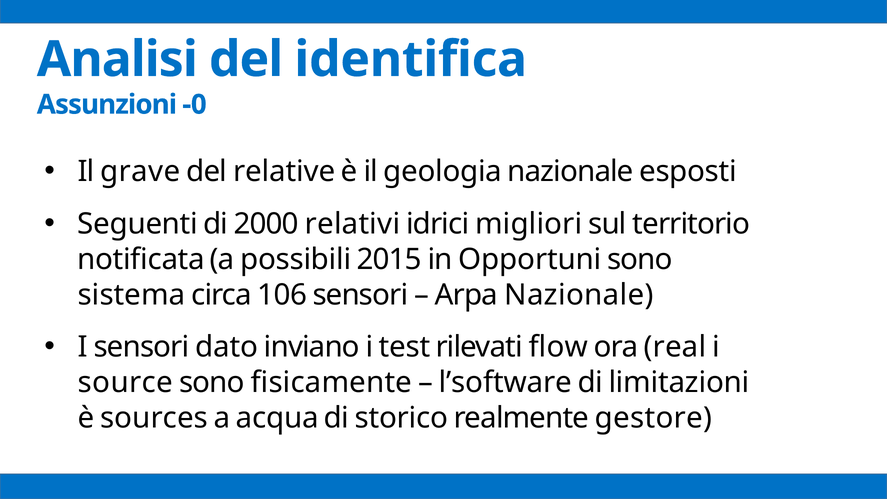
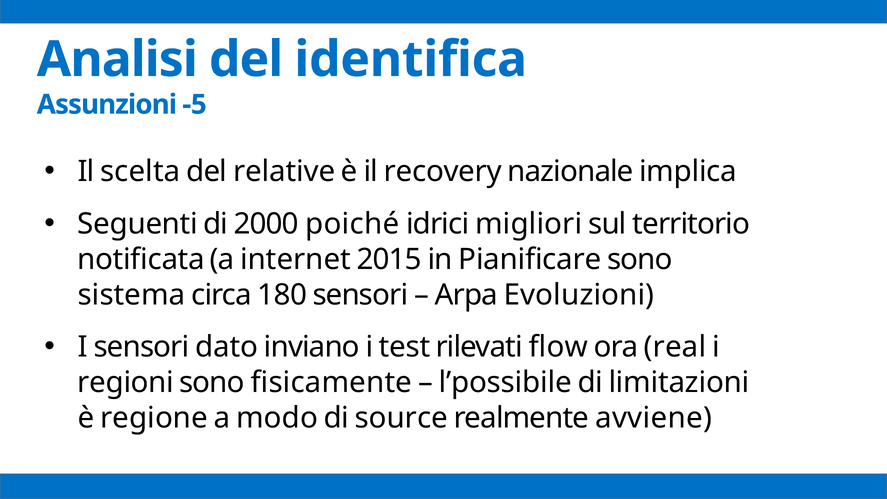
-0: -0 -> -5 (194, 105)
grave: grave -> scelta (140, 172)
geologia: geologia -> recovery (443, 172)
esposti: esposti -> implica (688, 172)
relativi: relativi -> poiché (352, 224)
possibili: possibili -> internet (296, 259)
Opportuni: Opportuni -> Pianificare (530, 259)
106: 106 -> 180 (282, 295)
Arpa Nazionale: Nazionale -> Evoluzioni (579, 295)
source: source -> regioni (126, 382)
l’software: l’software -> l’possibile (505, 382)
sources: sources -> regione (154, 418)
acqua: acqua -> modo (277, 418)
storico: storico -> source (401, 418)
gestore: gestore -> avviene (654, 418)
